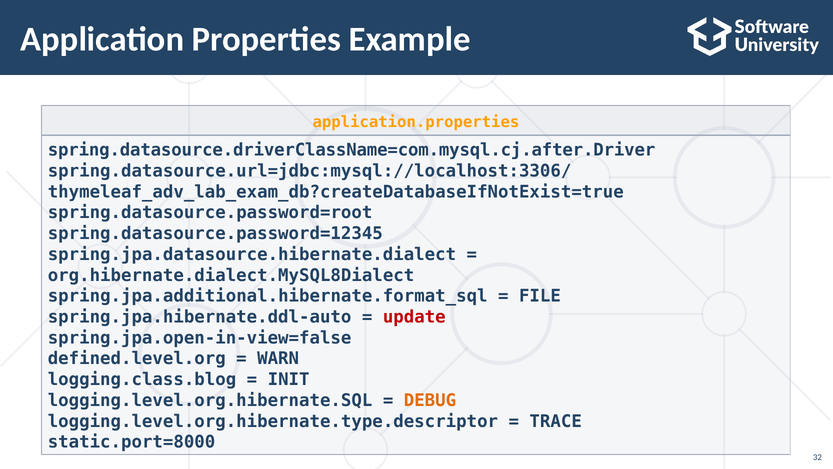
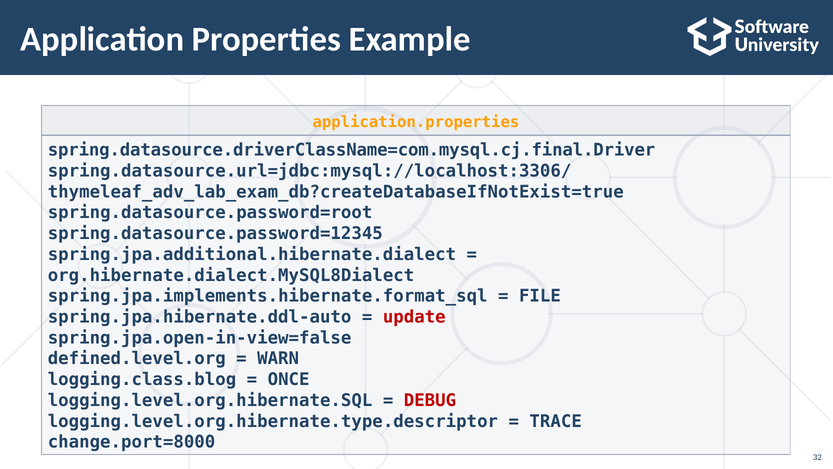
spring.datasource.driverClassName=com.mysql.cj.after.Driver: spring.datasource.driverClassName=com.mysql.cj.after.Driver -> spring.datasource.driverClassName=com.mysql.cj.final.Driver (352, 150)
spring.jpa.datasource.hibernate.dialect: spring.jpa.datasource.hibernate.dialect -> spring.jpa.additional.hibernate.dialect (252, 254)
spring.jpa.additional.hibernate.format_sql: spring.jpa.additional.hibernate.format_sql -> spring.jpa.implements.hibernate.format_sql (268, 296)
INIT: INIT -> ONCE (289, 379)
DEBUG colour: orange -> red (430, 400)
static.port=8000: static.port=8000 -> change.port=8000 (132, 442)
